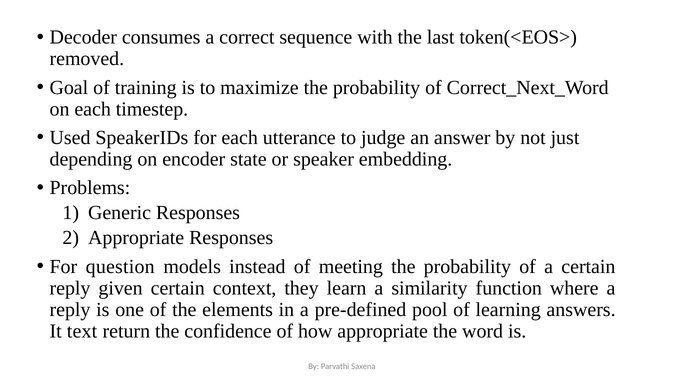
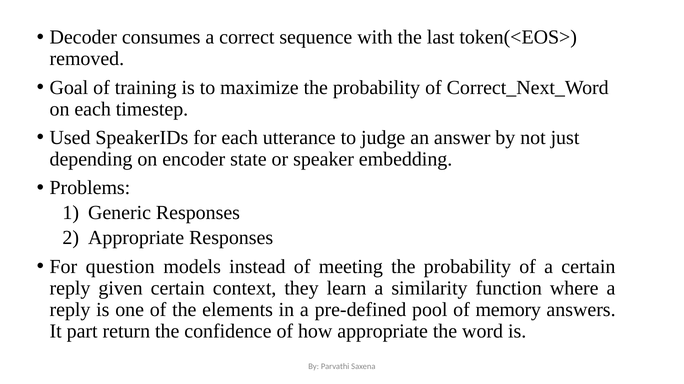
learning: learning -> memory (508, 310)
text: text -> part (82, 332)
